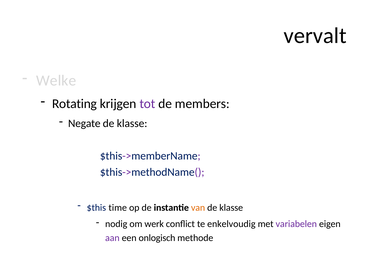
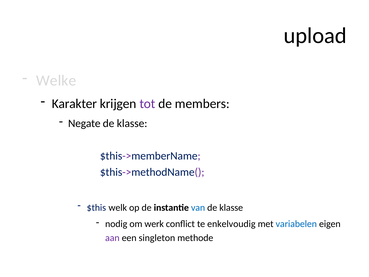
vervalt: vervalt -> upload (315, 36)
Rotating: Rotating -> Karakter (74, 104)
time: time -> welk (118, 207)
van colour: orange -> blue (198, 207)
variabelen colour: purple -> blue (296, 224)
onlogisch: onlogisch -> singleton (157, 238)
